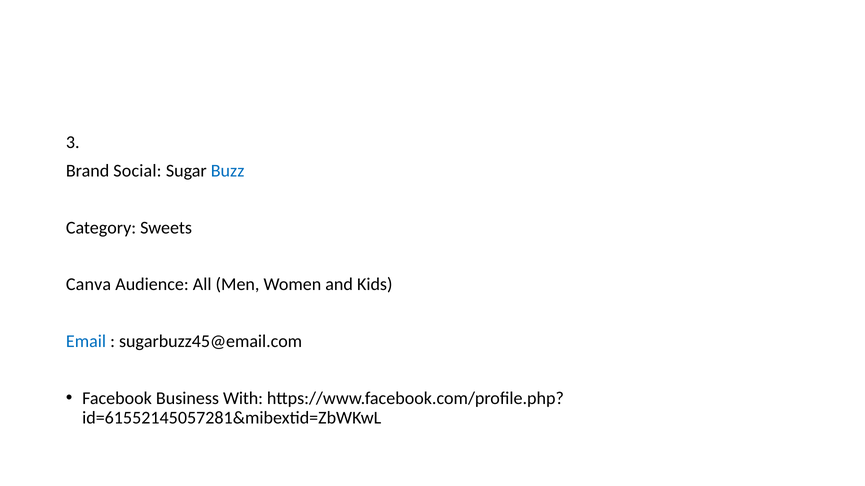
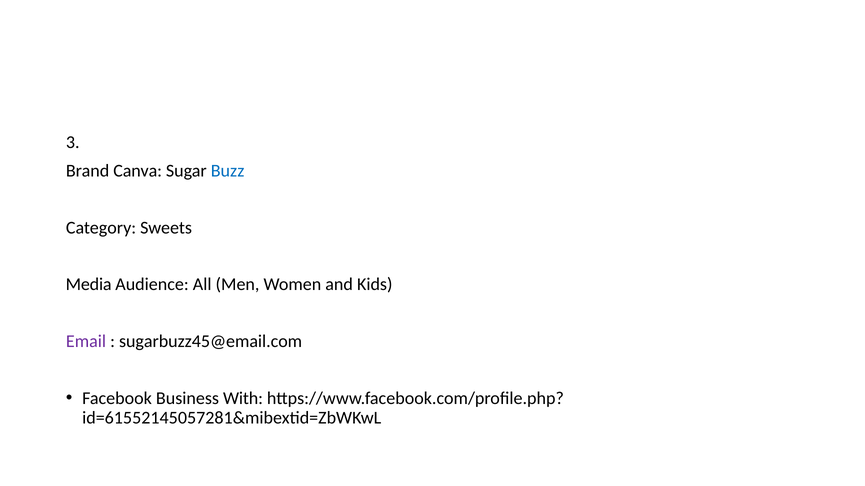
Social: Social -> Canva (138, 171)
Canva: Canva -> Media (89, 285)
Email colour: blue -> purple (86, 342)
